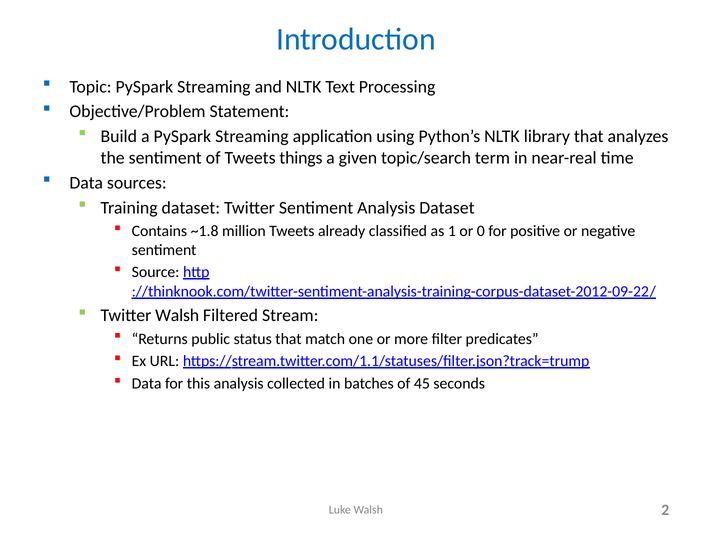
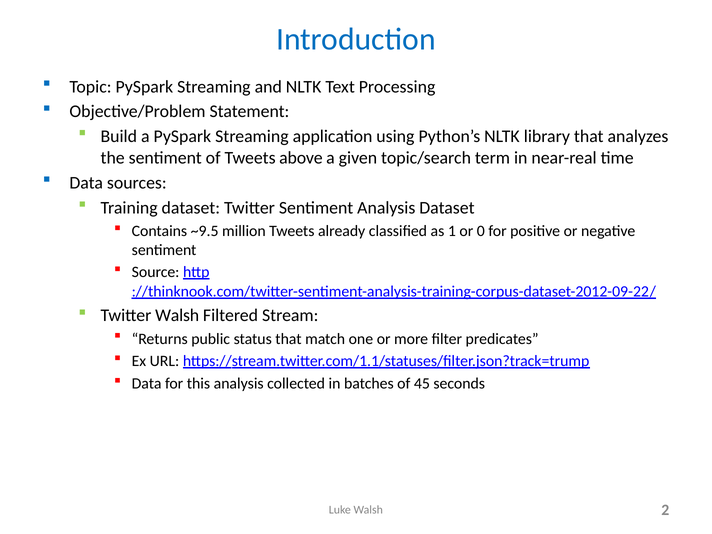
things: things -> above (301, 158)
~1.8: ~1.8 -> ~9.5 (205, 231)
